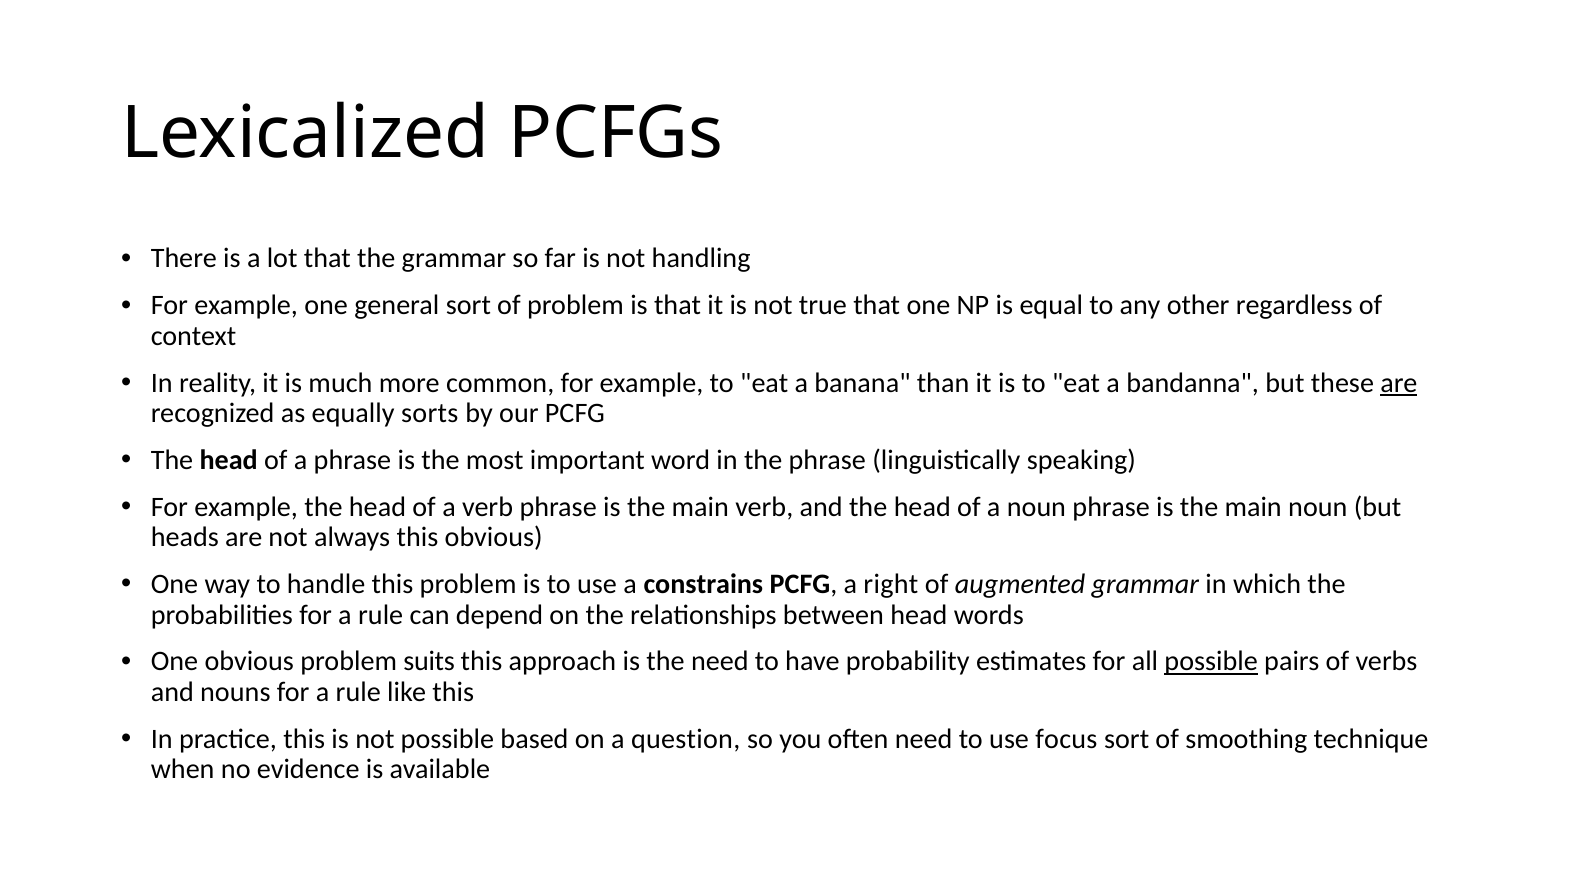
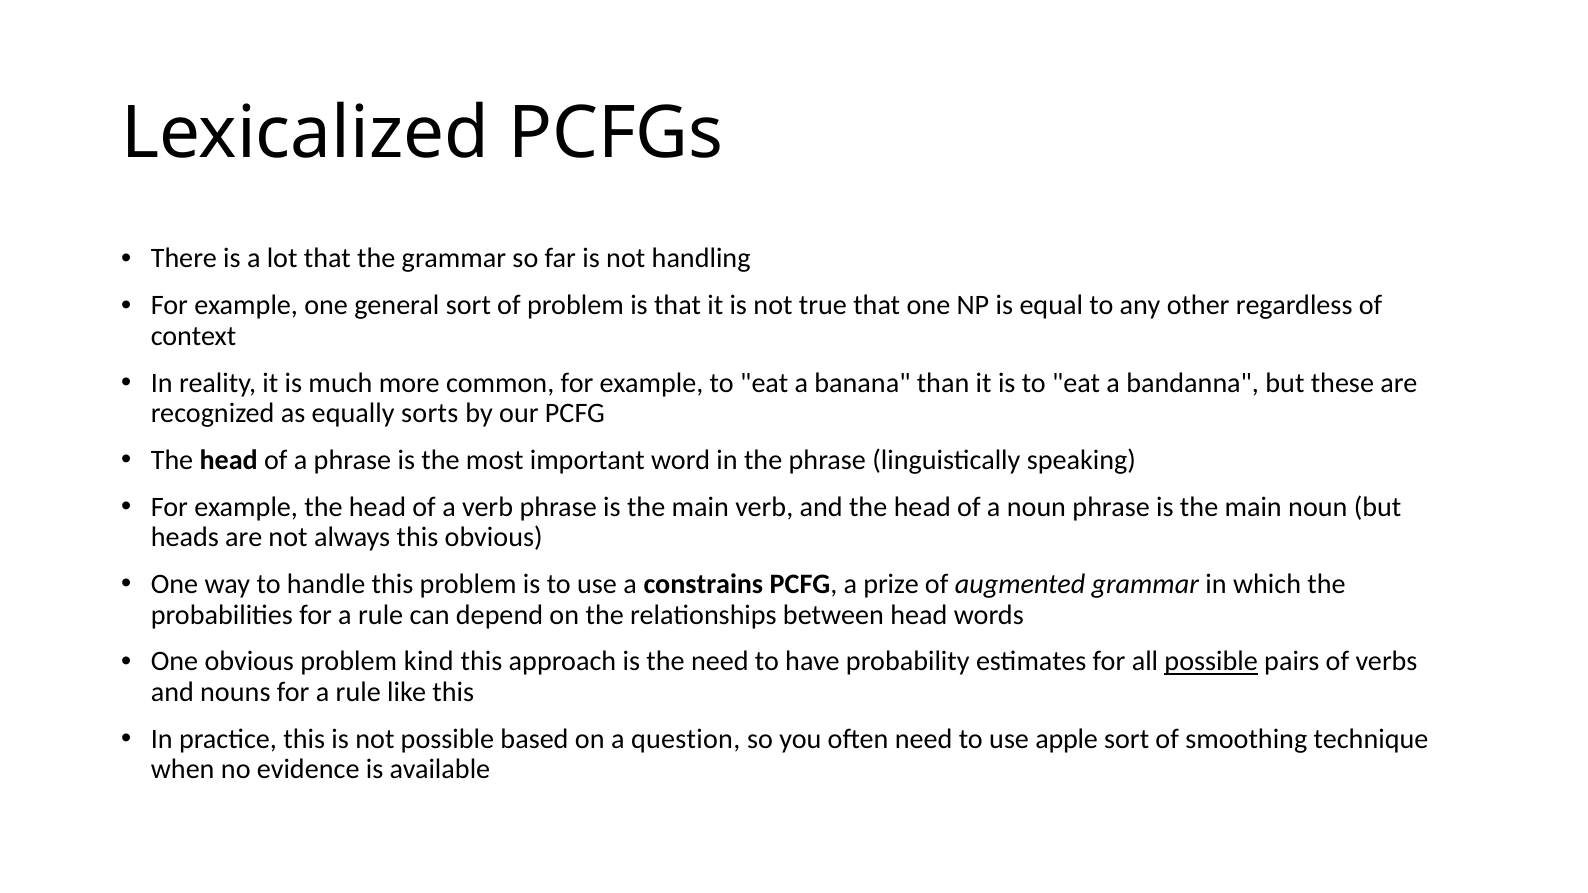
are underline: present -> none (1399, 383)
right: right -> prize (891, 585)
suits: suits -> kind (429, 662)
focus: focus -> apple (1067, 739)
